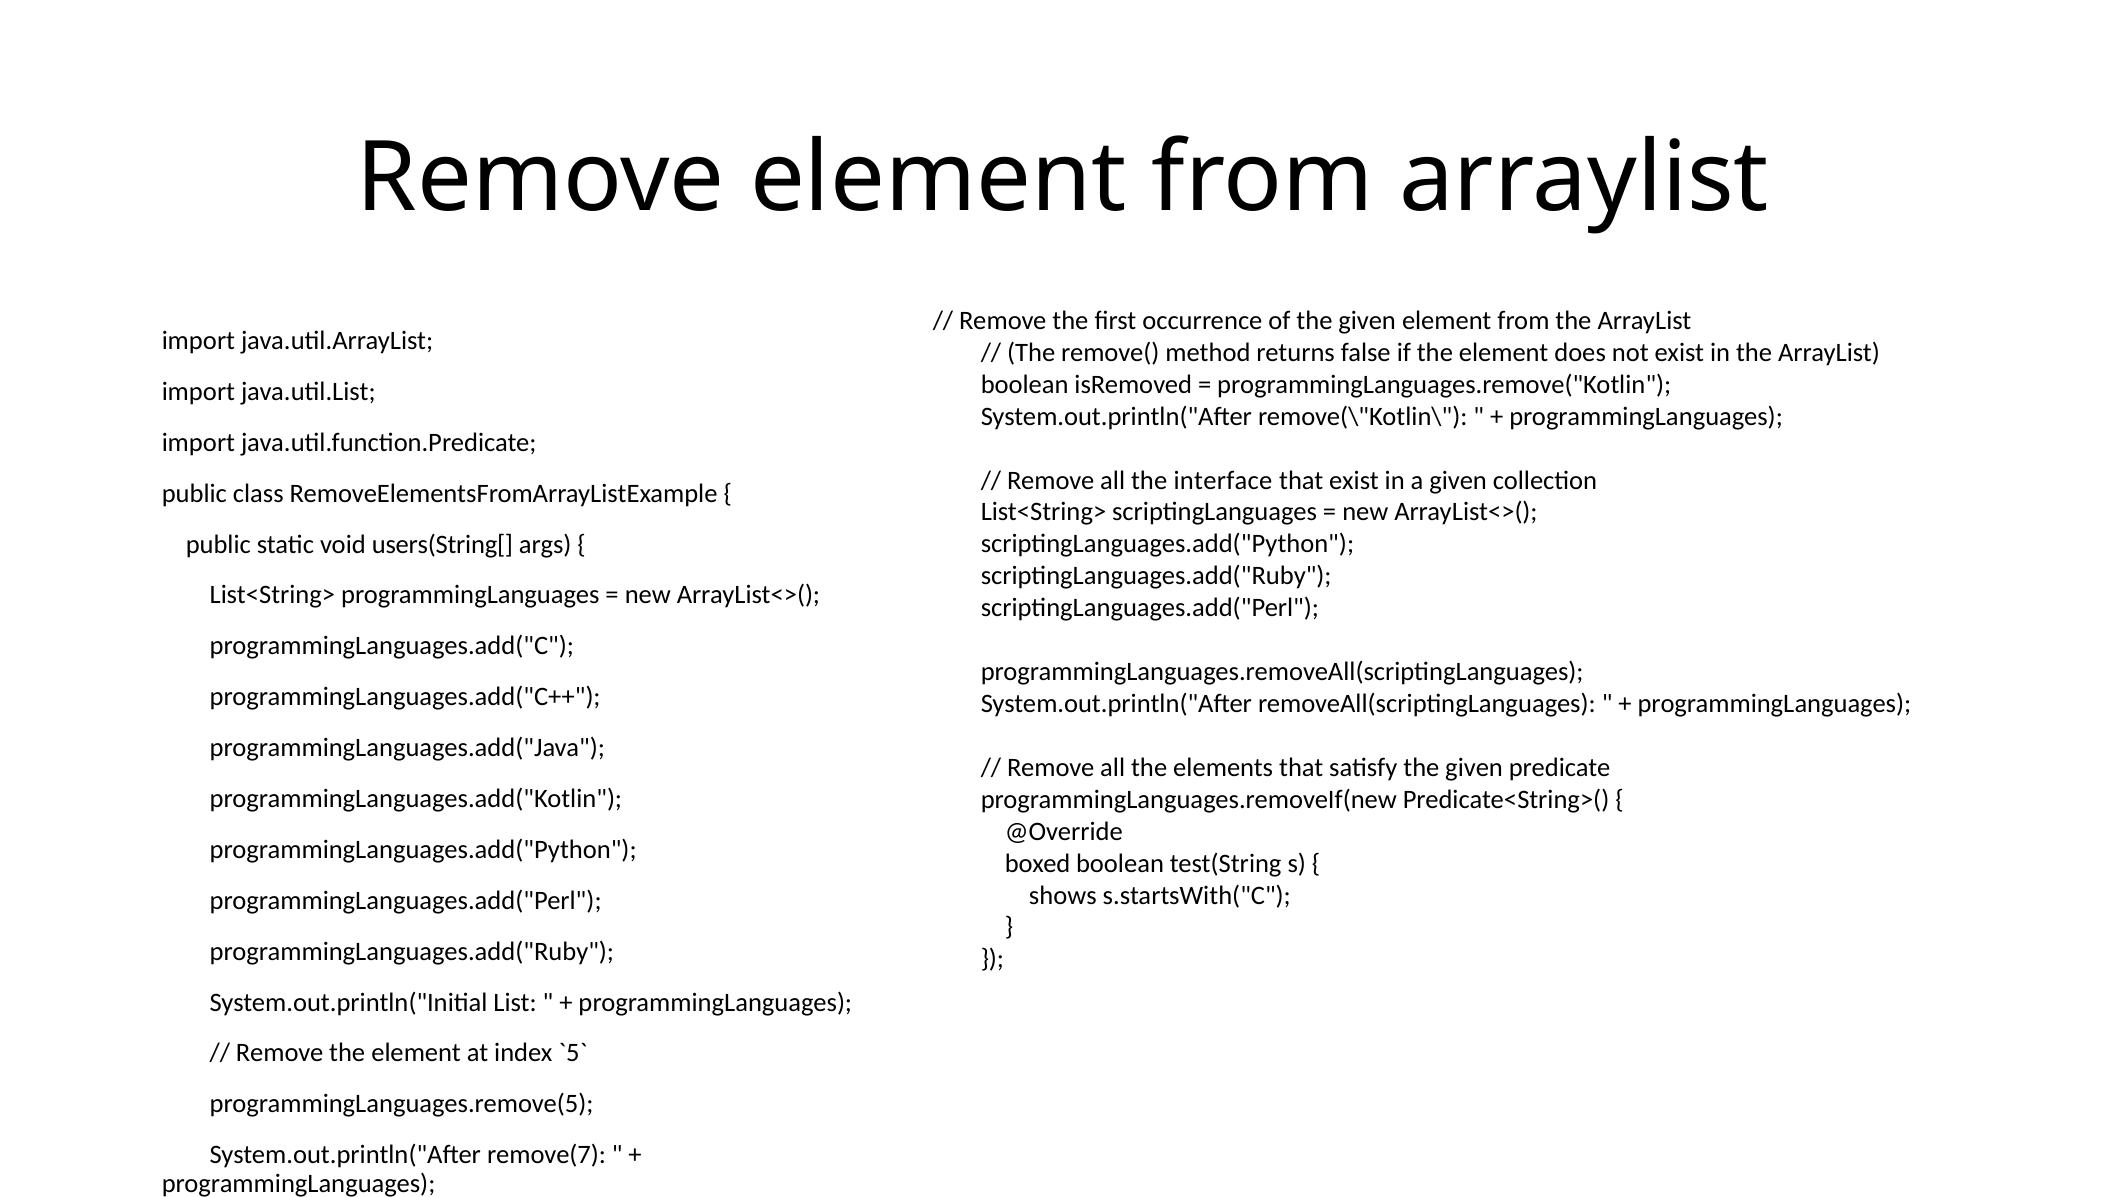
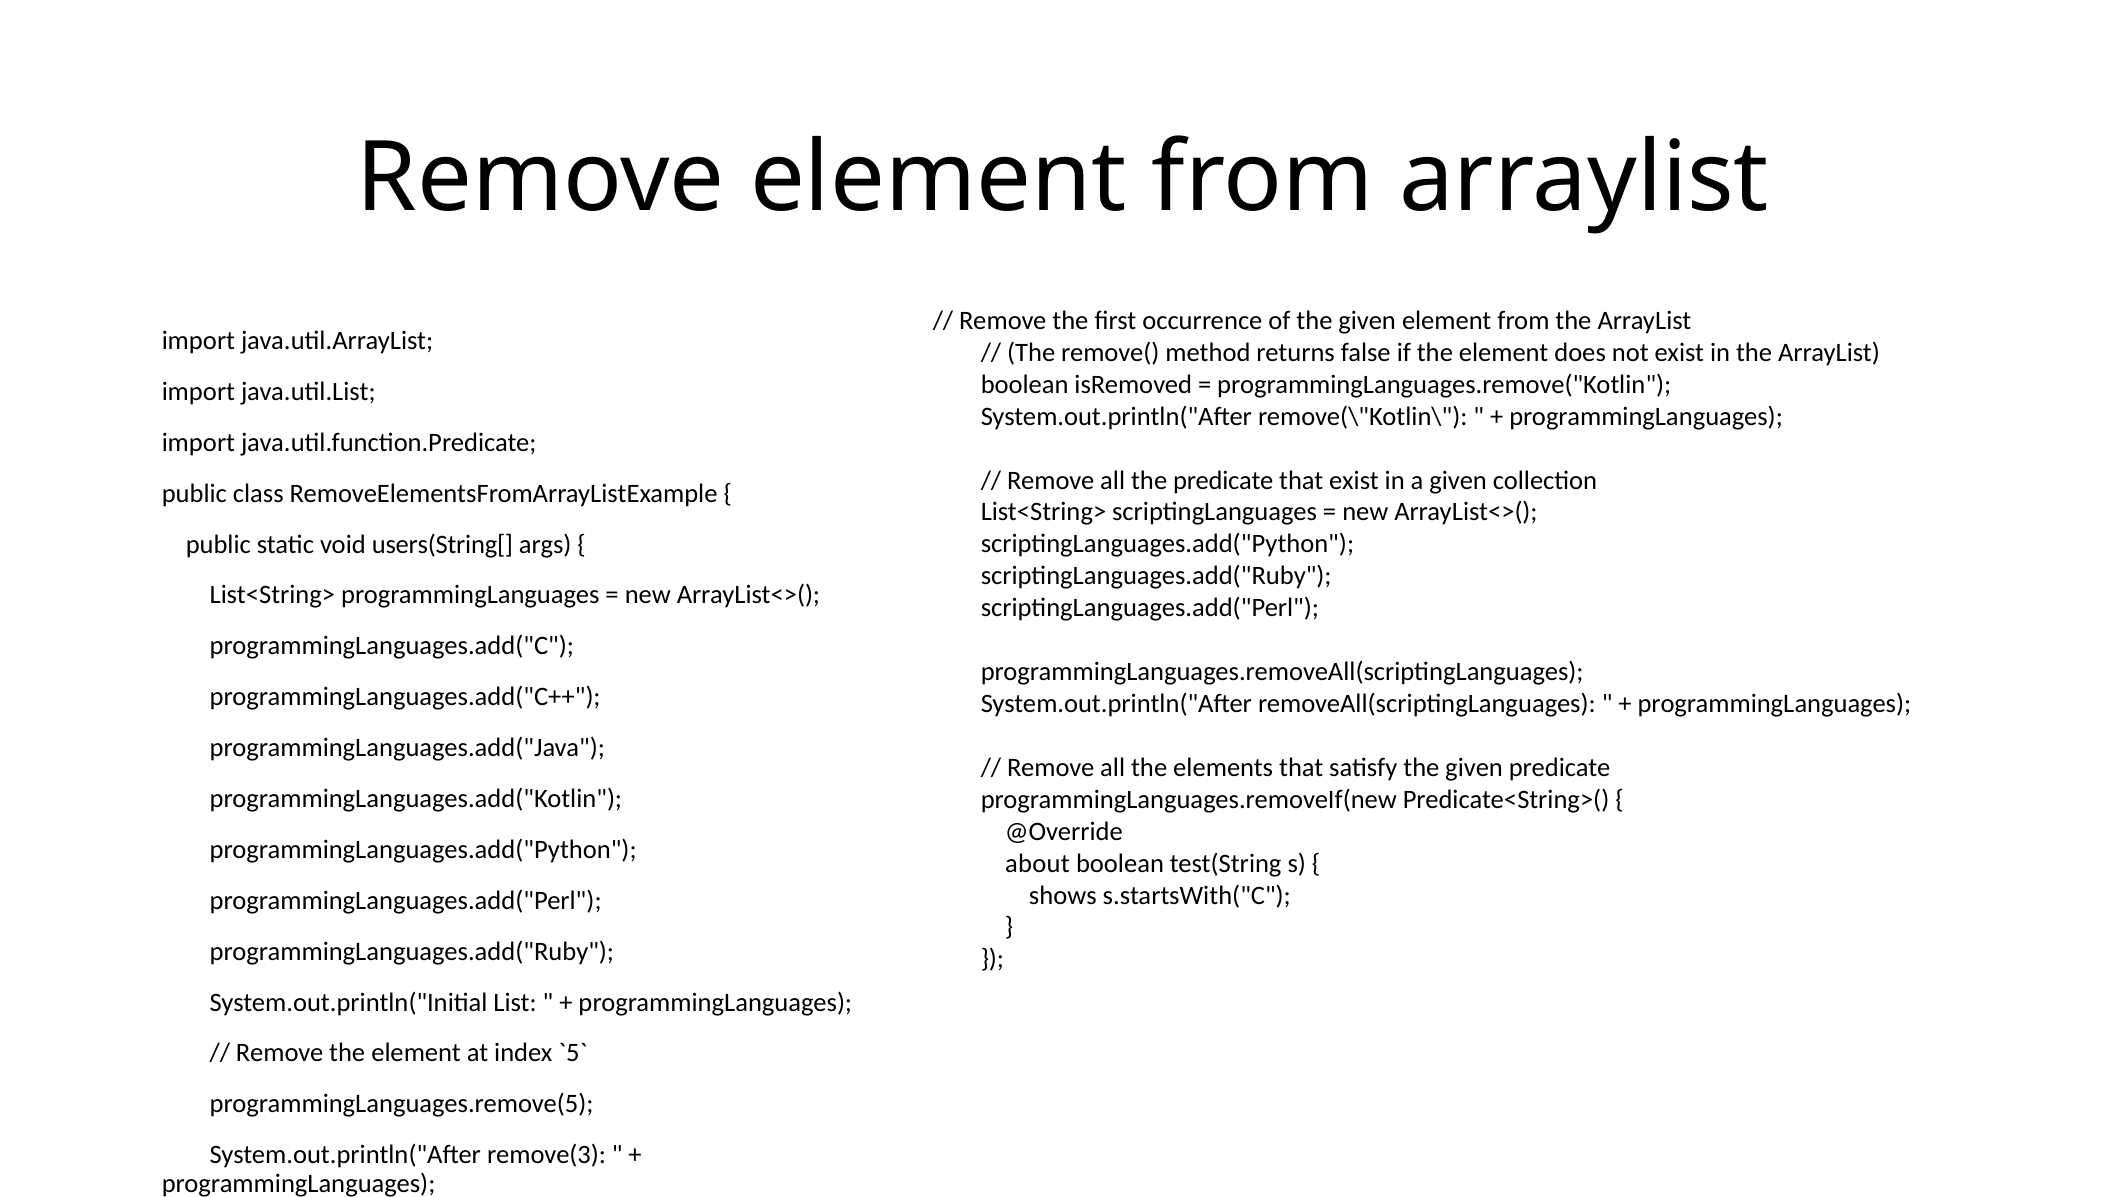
the interface: interface -> predicate (1223, 480)
boxed: boxed -> about (1037, 863)
remove(7: remove(7 -> remove(3 (546, 1154)
